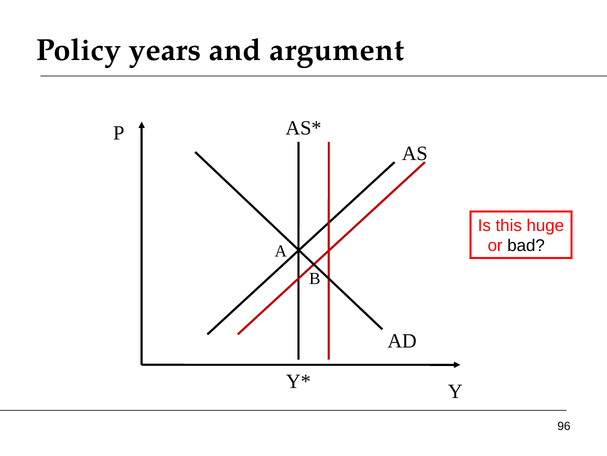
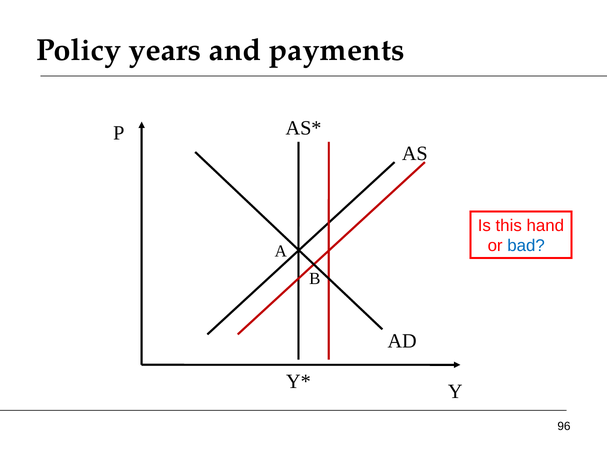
argument: argument -> payments (337, 50)
huge: huge -> hand (545, 225)
bad colour: black -> blue (526, 246)
